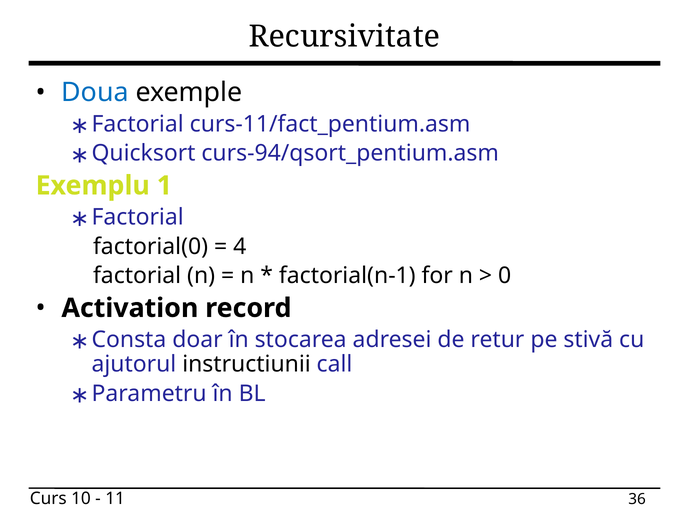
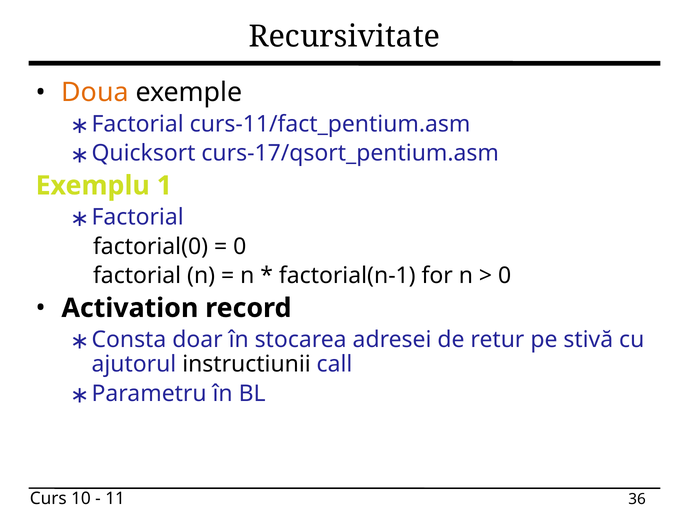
Doua colour: blue -> orange (95, 92)
curs-94/qsort_pentium.asm: curs-94/qsort_pentium.asm -> curs-17/qsort_pentium.asm (350, 153)
4: 4 -> 0 (240, 246)
